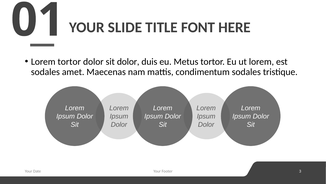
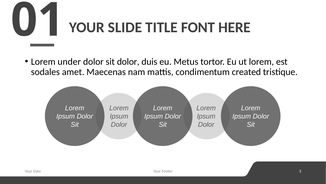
Lorem tortor: tortor -> under (69, 61)
condimentum sodales: sodales -> created (246, 72)
